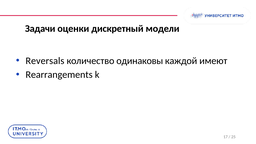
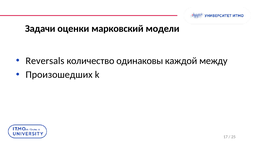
дискретный: дискретный -> марковский (117, 29)
имеют: имеют -> между (213, 61)
Rearrangements: Rearrangements -> Произошедших (59, 75)
